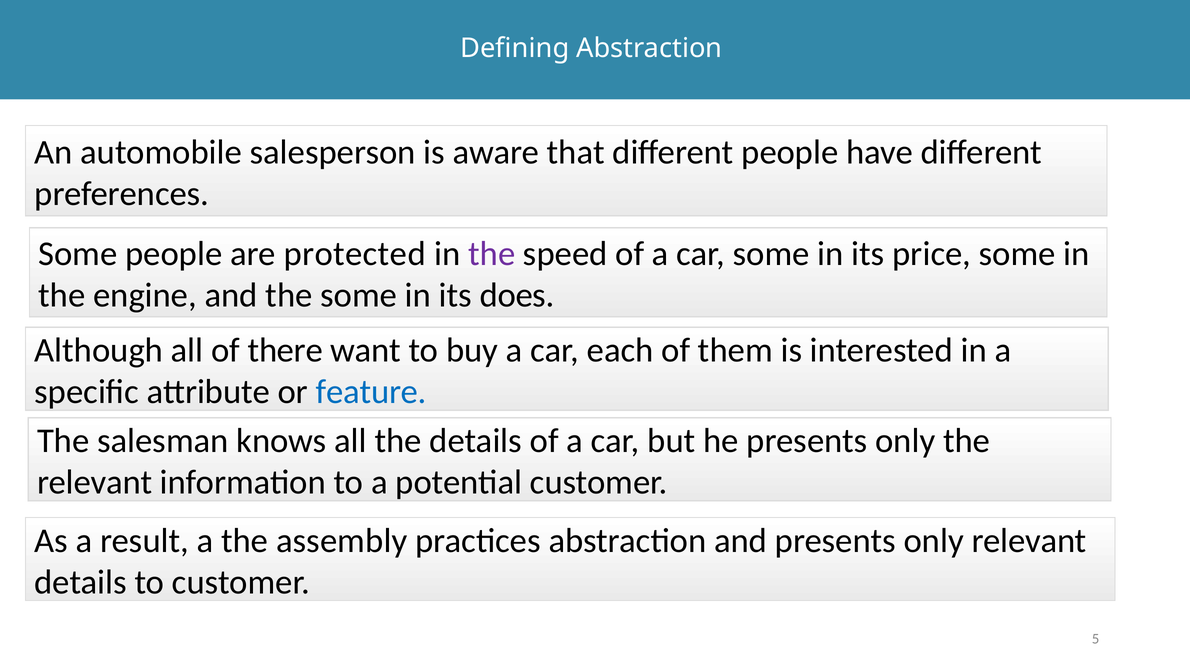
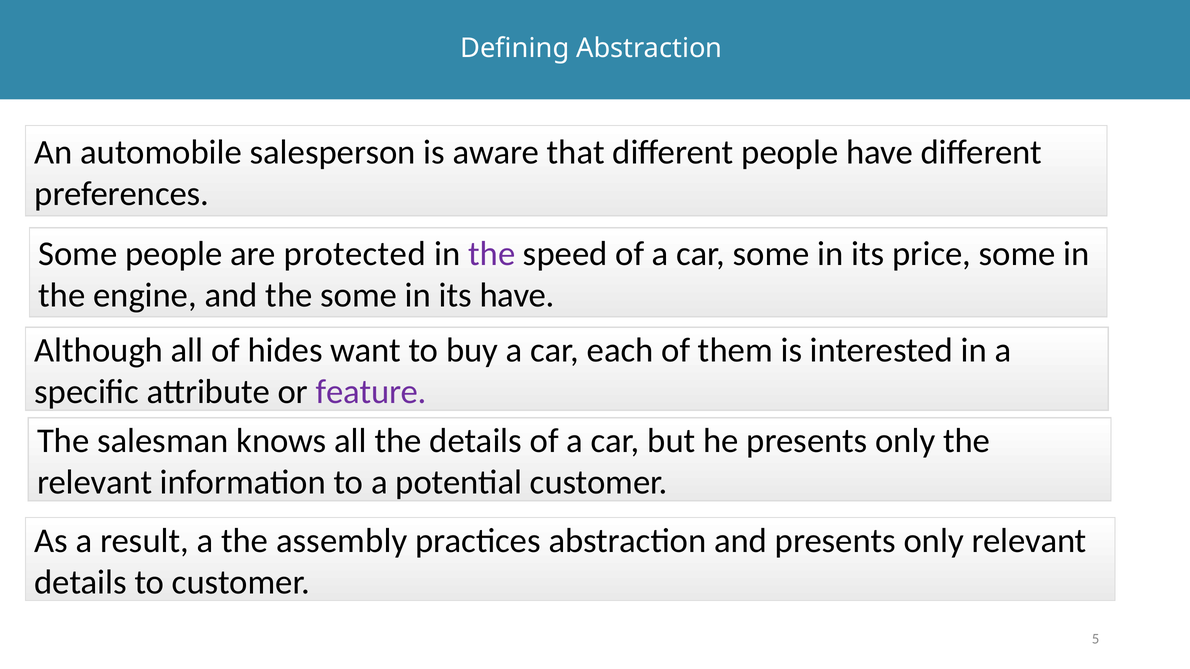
its does: does -> have (517, 296)
there: there -> hides (285, 350)
feature colour: blue -> purple (371, 392)
